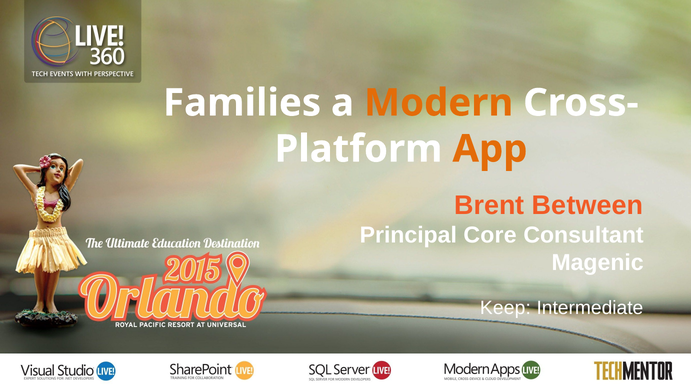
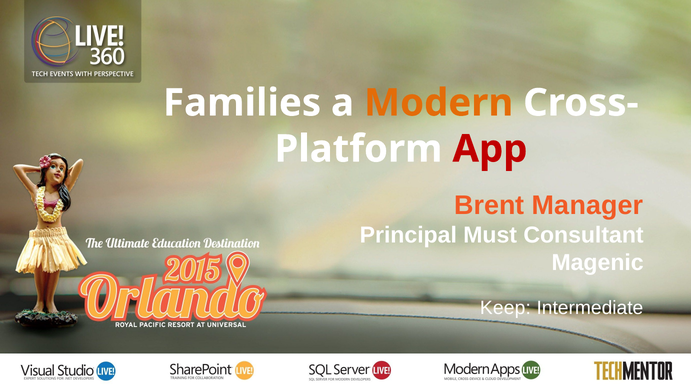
App colour: orange -> red (490, 149)
Between: Between -> Manager (588, 205)
Core: Core -> Must (490, 235)
